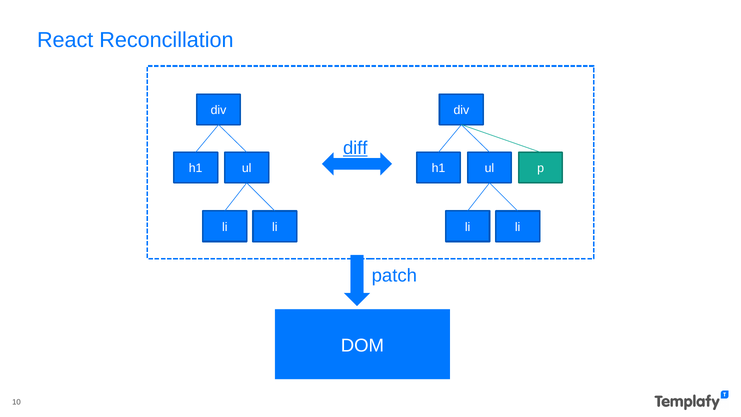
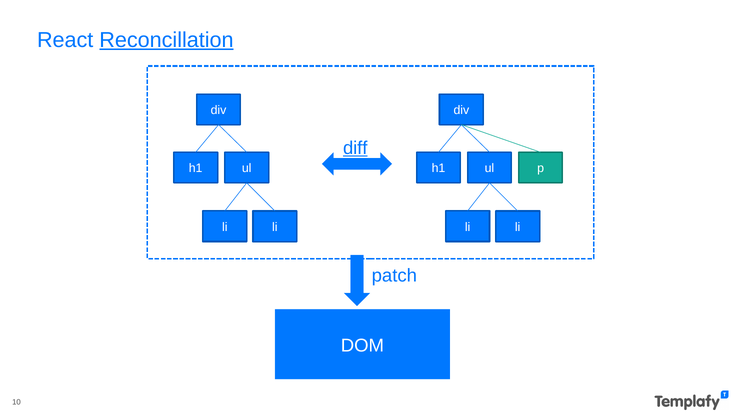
Reconcillation underline: none -> present (166, 40)
